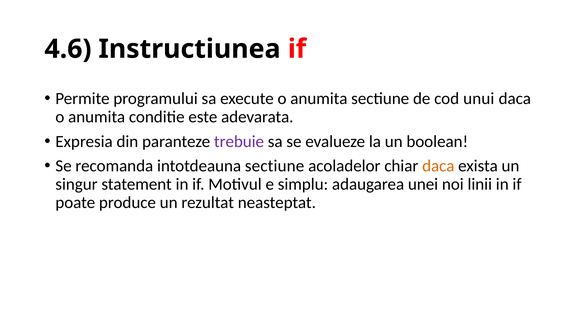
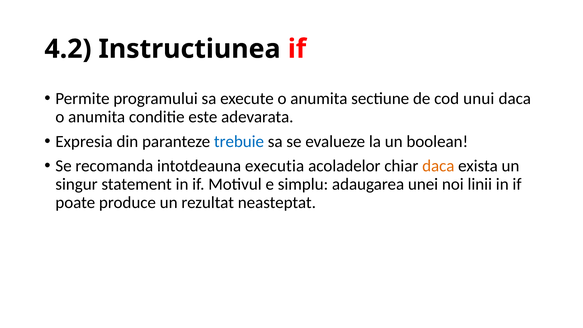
4.6: 4.6 -> 4.2 (68, 49)
trebuie colour: purple -> blue (239, 141)
intotdeauna sectiune: sectiune -> executia (275, 166)
